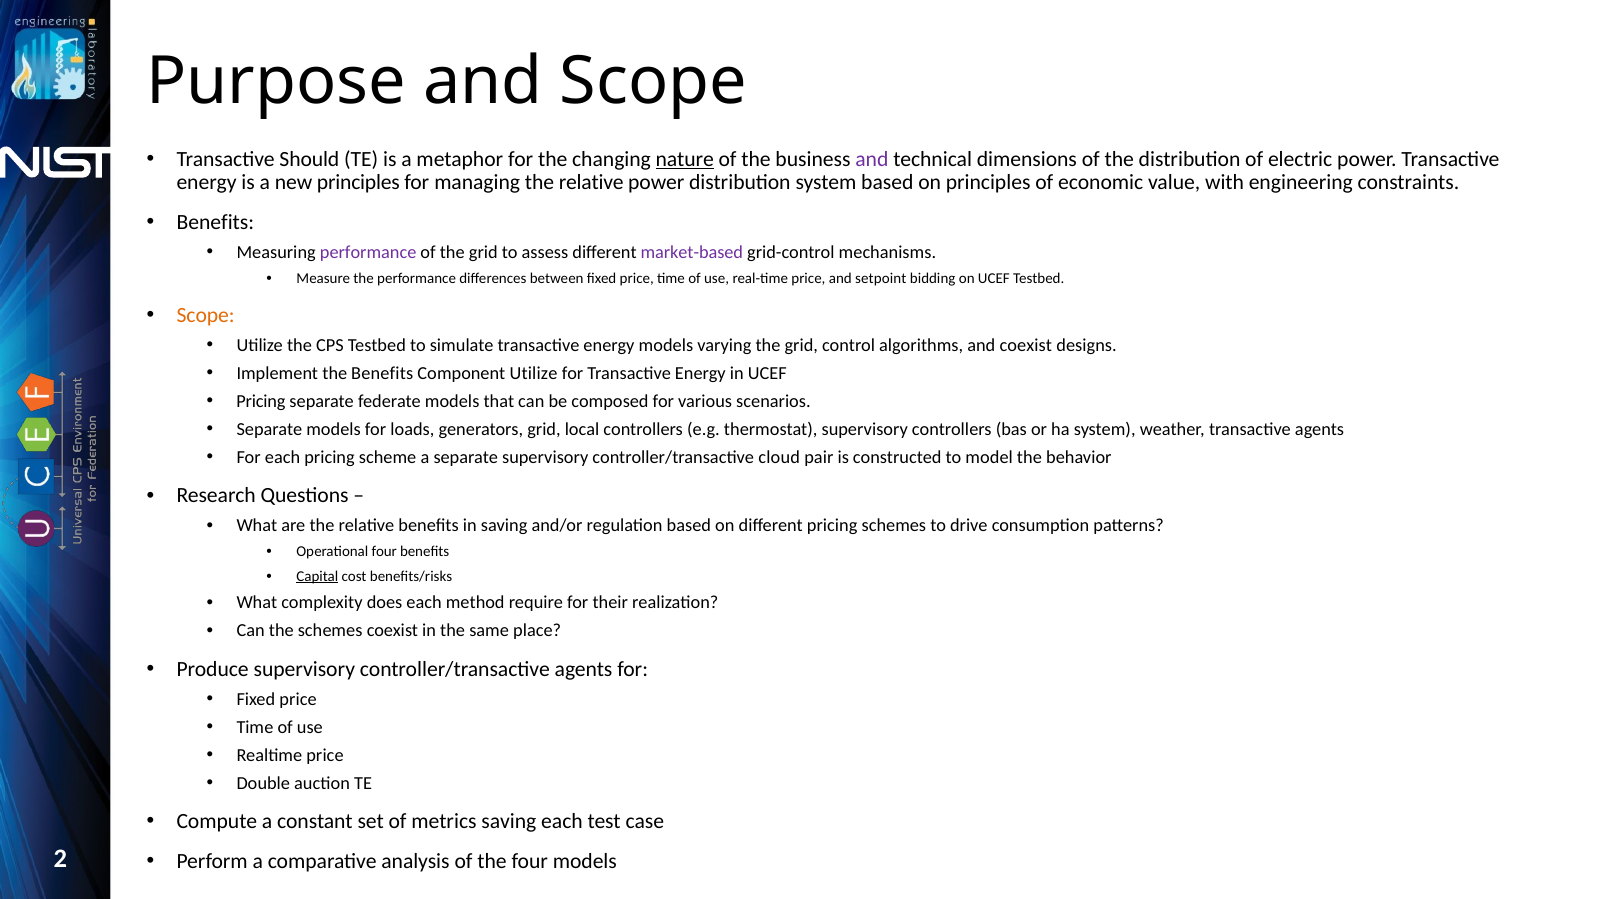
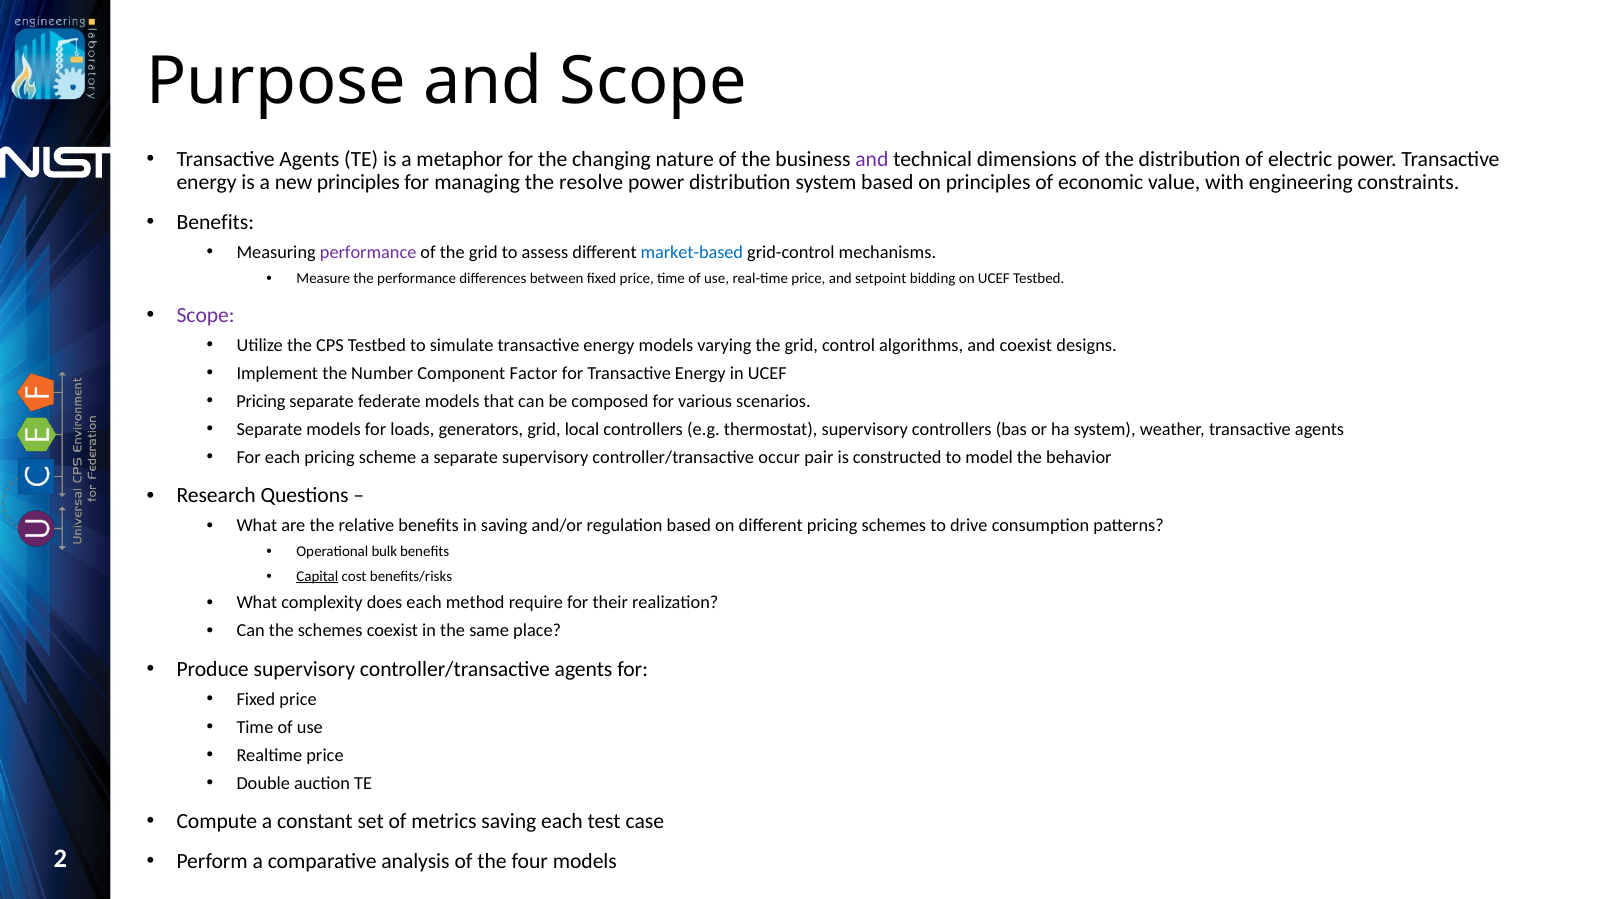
Should: Should -> Agents (309, 159)
nature underline: present -> none (685, 159)
managing the relative: relative -> resolve (591, 182)
market-based colour: purple -> blue (692, 252)
Scope colour: orange -> purple (206, 315)
the Benefits: Benefits -> Number (382, 373)
Component Utilize: Utilize -> Factor (534, 373)
cloud: cloud -> occur (779, 457)
Operational four: four -> bulk (384, 552)
